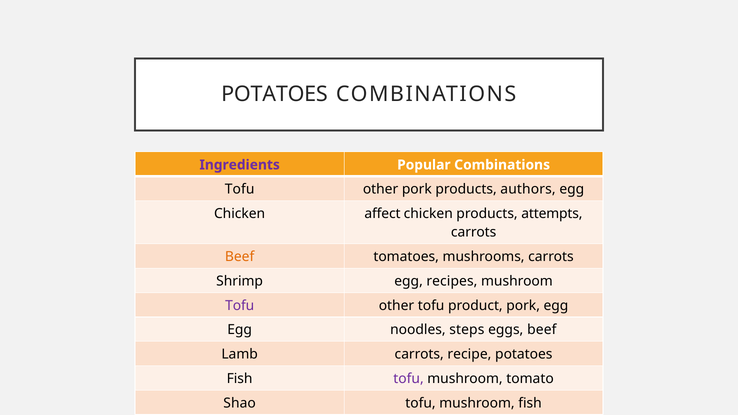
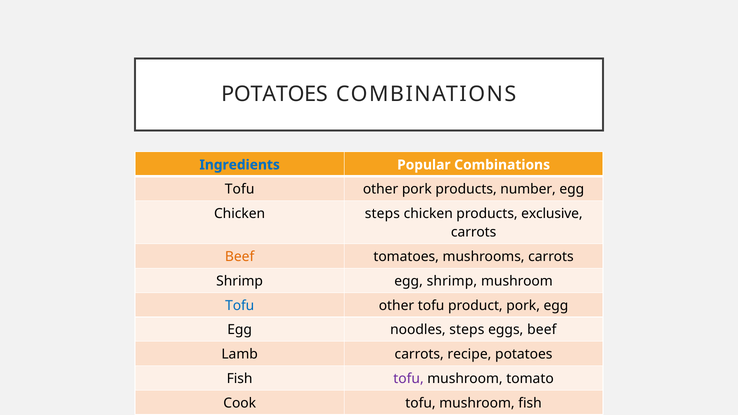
Ingredients colour: purple -> blue (240, 165)
authors: authors -> number (528, 189)
Chicken affect: affect -> steps (382, 214)
attempts: attempts -> exclusive (552, 214)
egg recipes: recipes -> shrimp (452, 281)
Tofu colour: purple -> blue (240, 306)
Shao: Shao -> Cook (240, 403)
